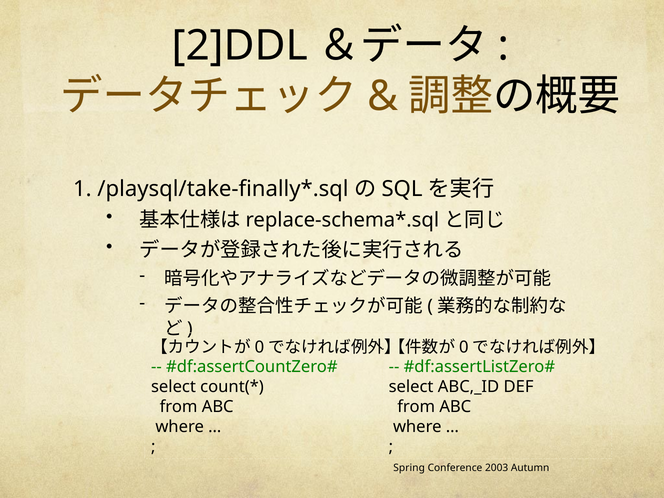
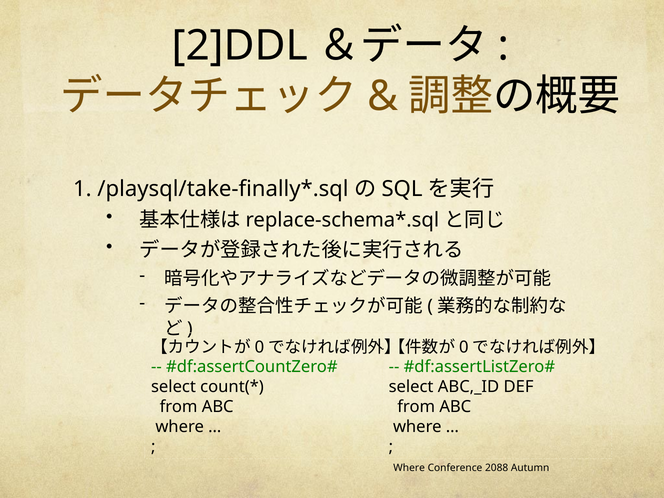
Spring: Spring -> Where (409, 468)
2003: 2003 -> 2088 (497, 468)
